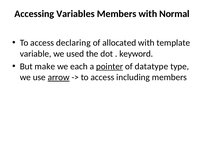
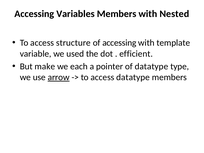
Normal: Normal -> Nested (174, 14)
declaring: declaring -> structure (73, 43)
of allocated: allocated -> accessing (119, 43)
keyword: keyword -> efficient (136, 54)
pointer underline: present -> none (110, 66)
access including: including -> datatype (133, 77)
